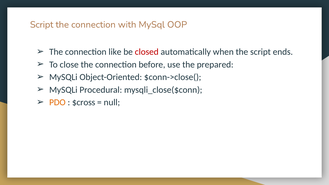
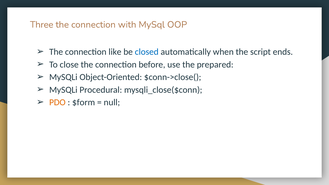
Script: Script -> Three (42, 25)
closed colour: red -> blue (147, 52)
$cross: $cross -> $form (84, 102)
